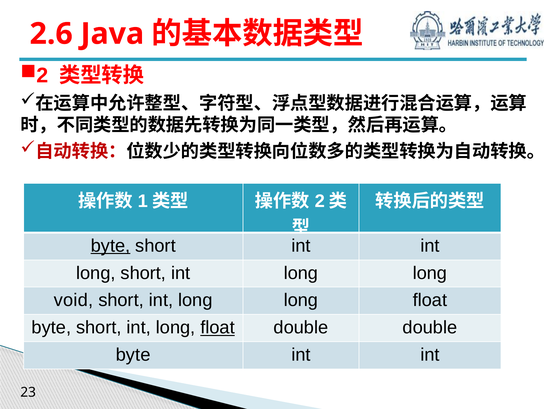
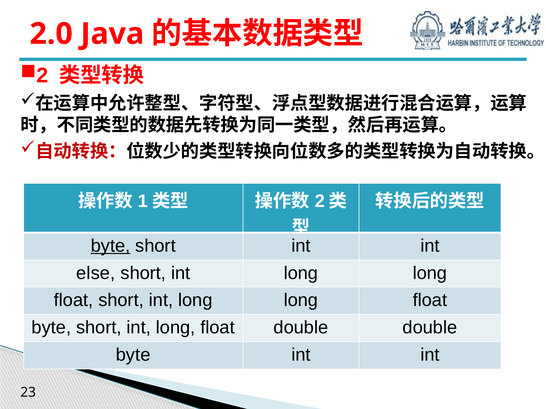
2.6: 2.6 -> 2.0 (51, 34)
long: long -> else (96, 273)
void: void -> float (74, 301)
float underline: present -> none (218, 328)
